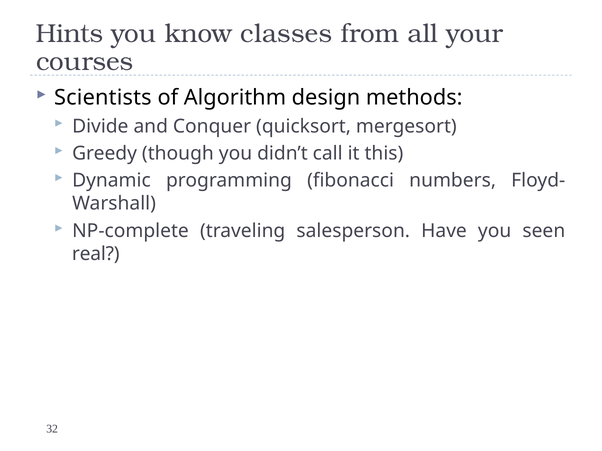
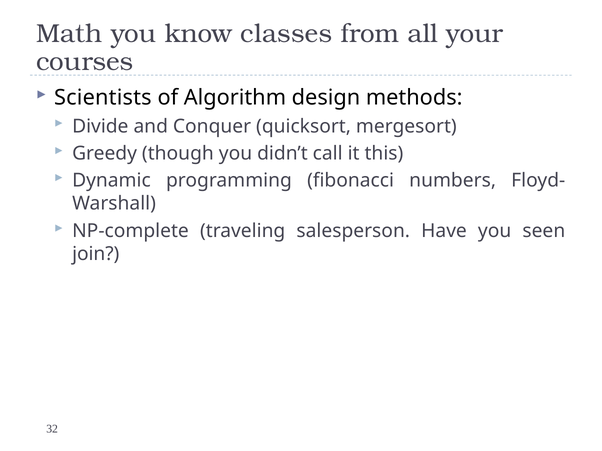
Hints: Hints -> Math (69, 34)
real: real -> join (96, 254)
